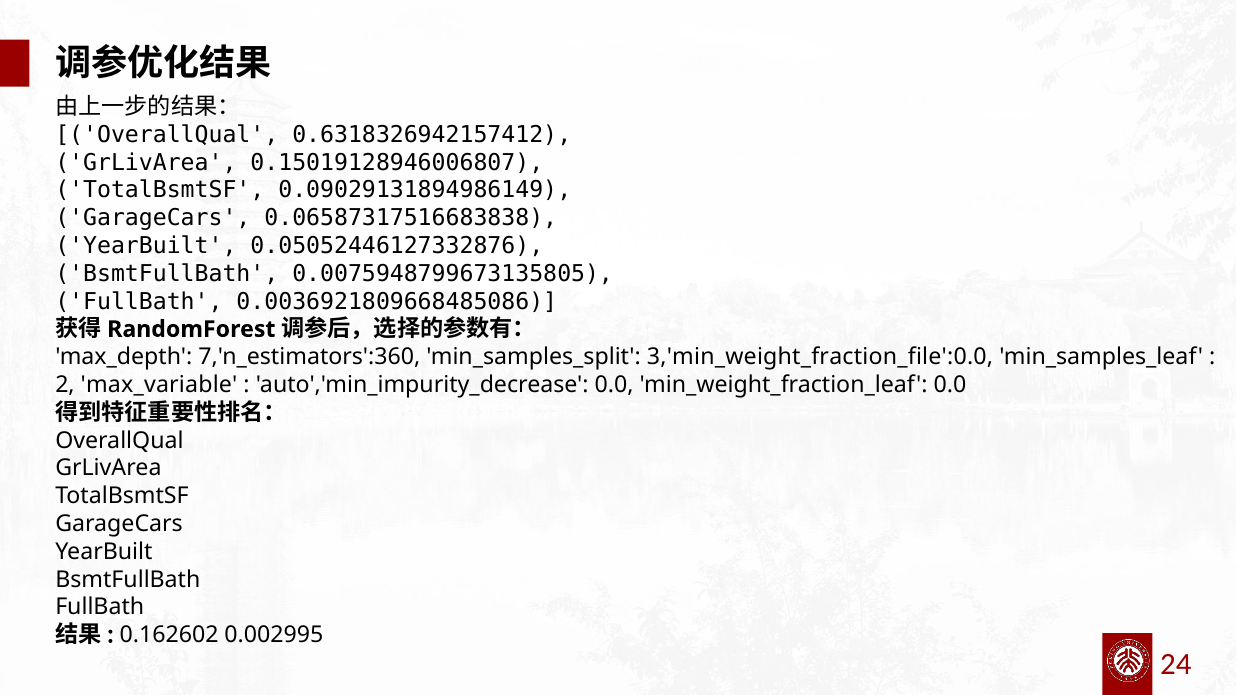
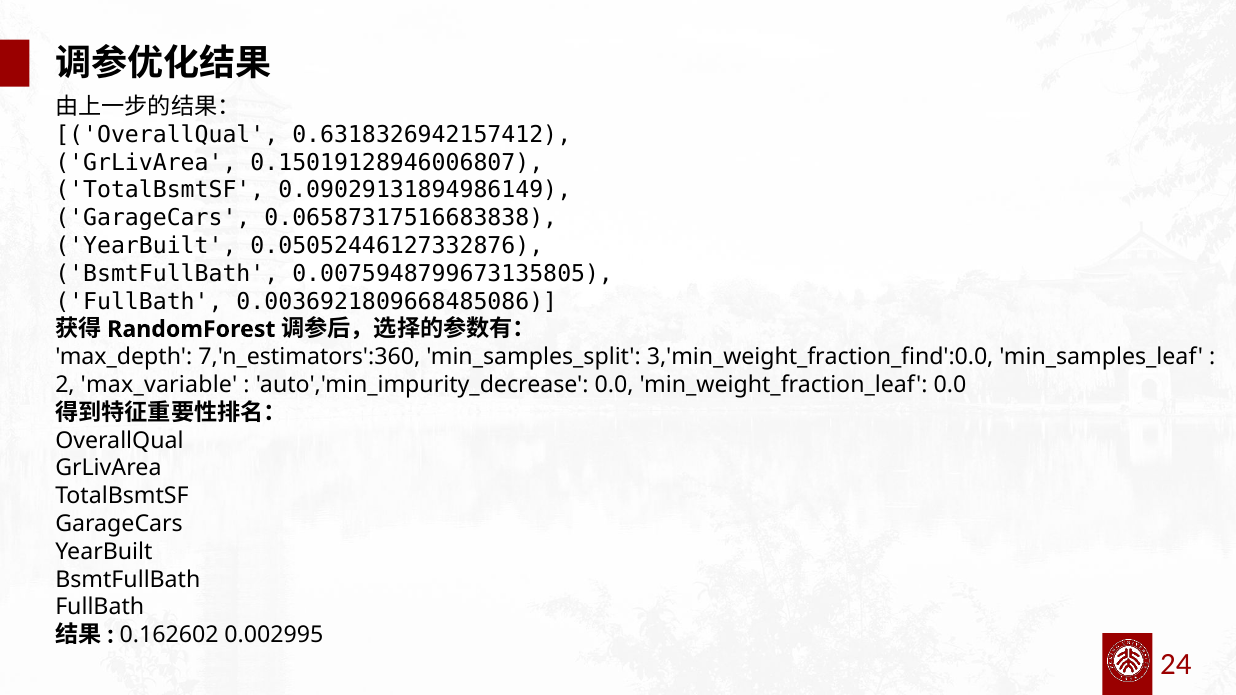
3,'min_weight_fraction_file':0.0: 3,'min_weight_fraction_file':0.0 -> 3,'min_weight_fraction_find':0.0 (820, 357)
